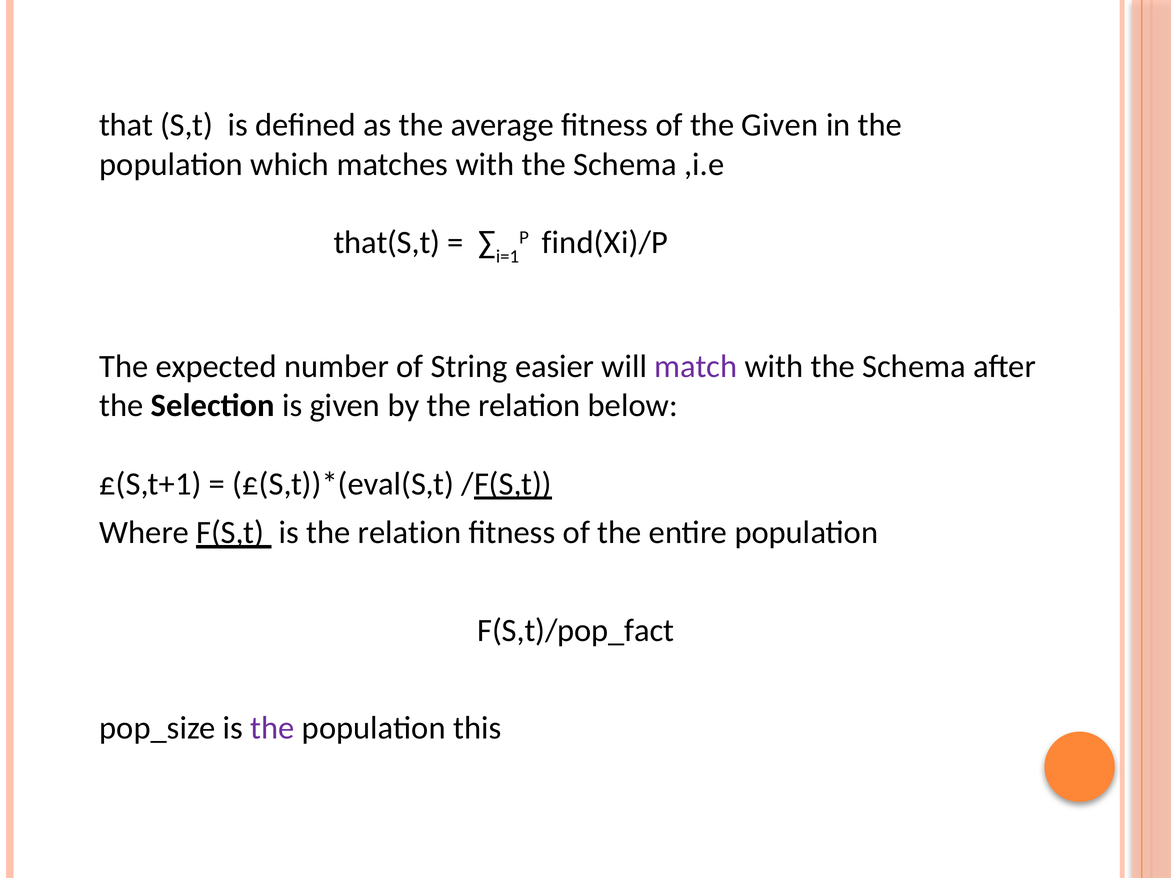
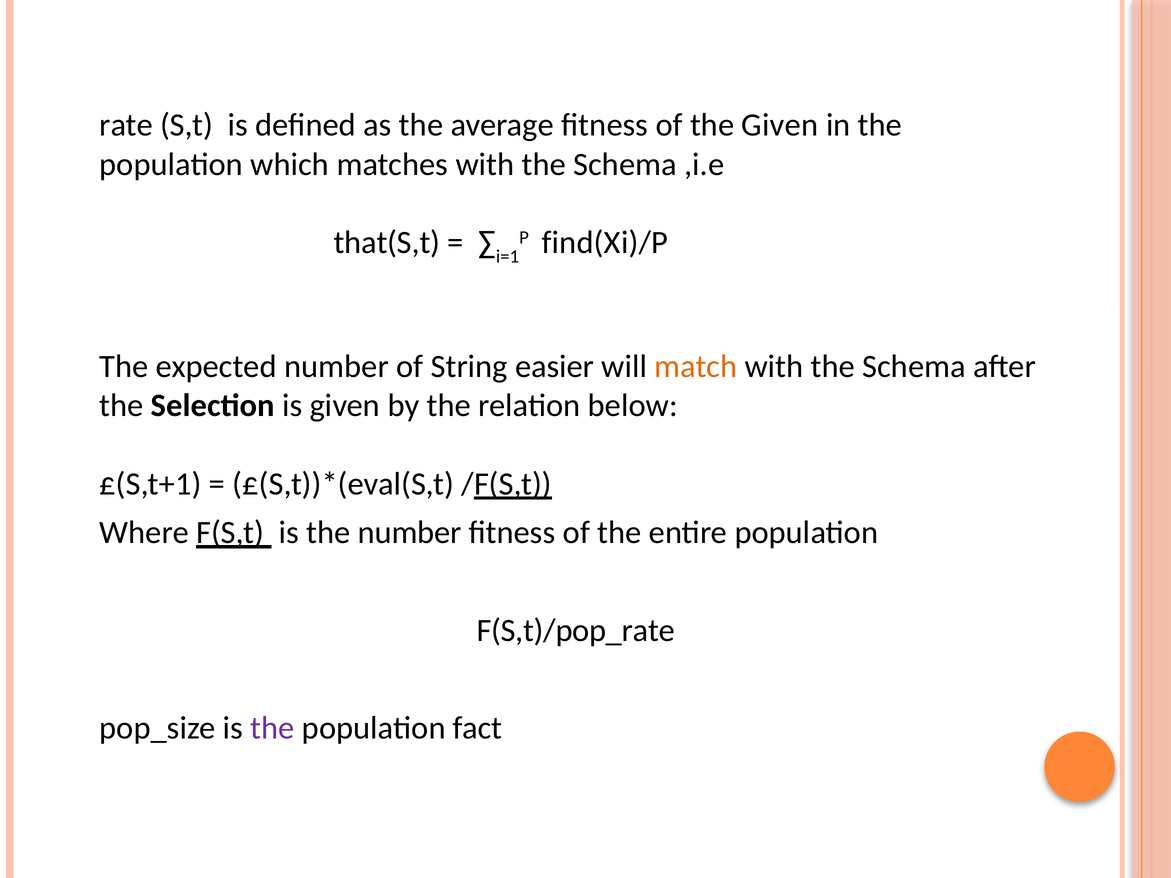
that: that -> rate (126, 125)
match colour: purple -> orange (696, 367)
is the relation: relation -> number (410, 533)
F(S,t)/pop_fact: F(S,t)/pop_fact -> F(S,t)/pop_rate (576, 631)
this: this -> fact (477, 728)
